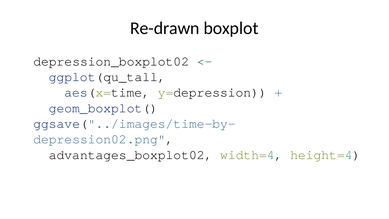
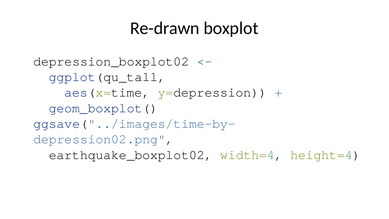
advantages_boxplot02: advantages_boxplot02 -> earthquake_boxplot02 (131, 155)
